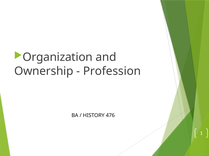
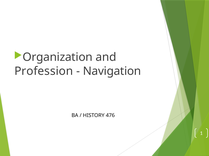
Ownership: Ownership -> Profession (44, 71)
Profession: Profession -> Navigation (112, 71)
